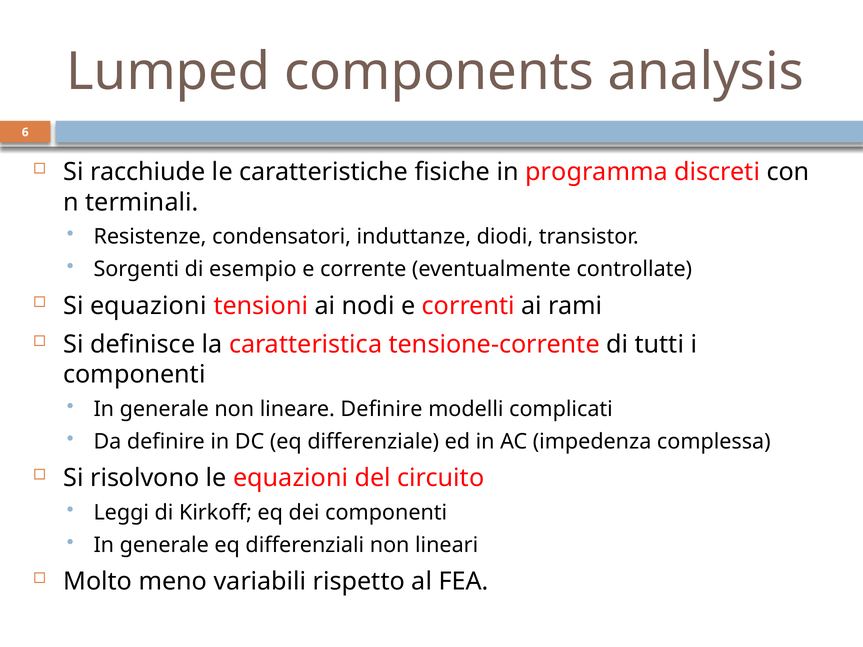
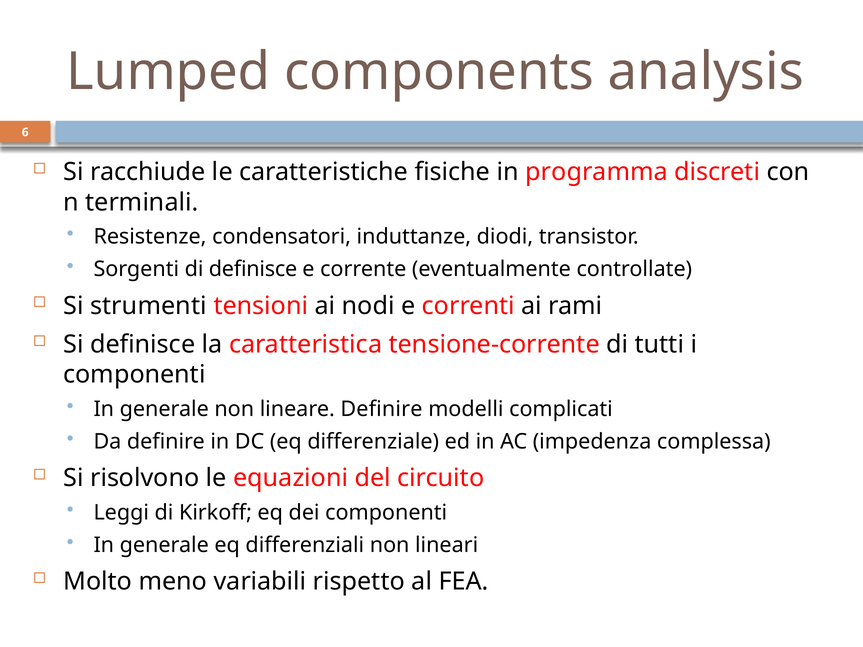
di esempio: esempio -> definisce (253, 269)
Si equazioni: equazioni -> strumenti (148, 306)
